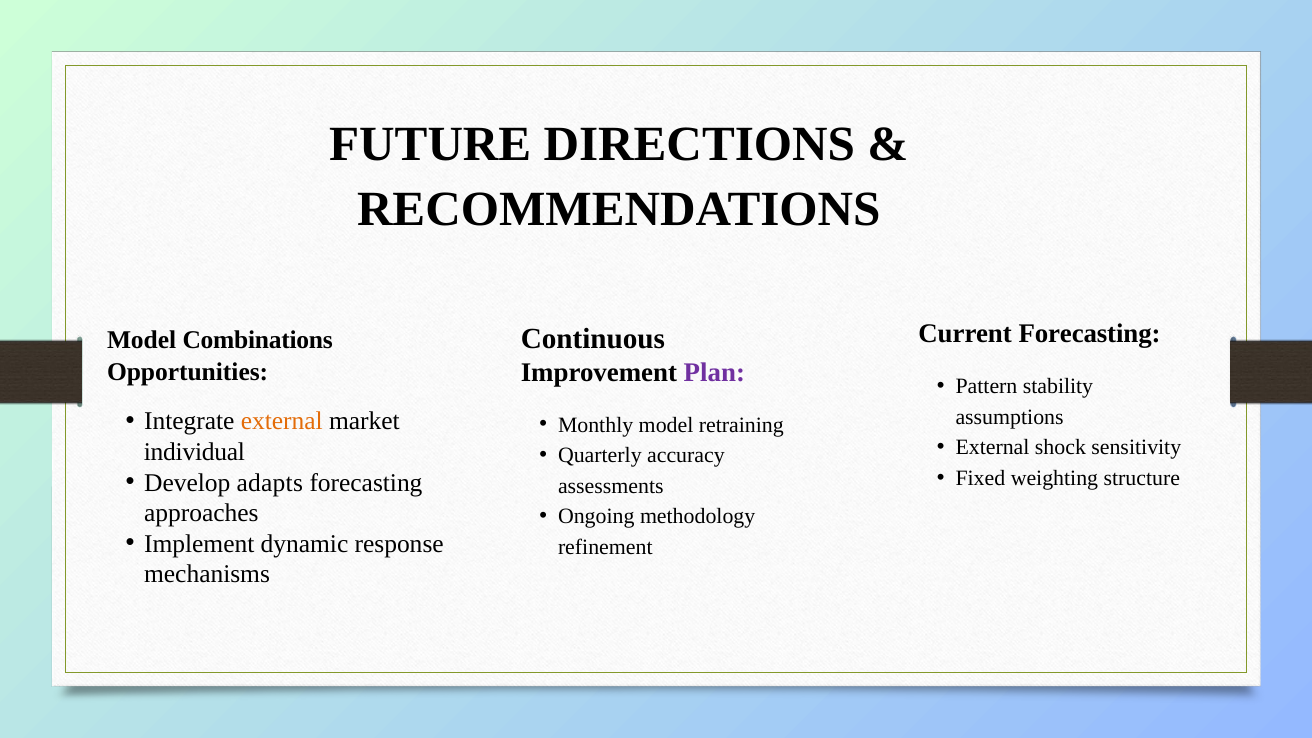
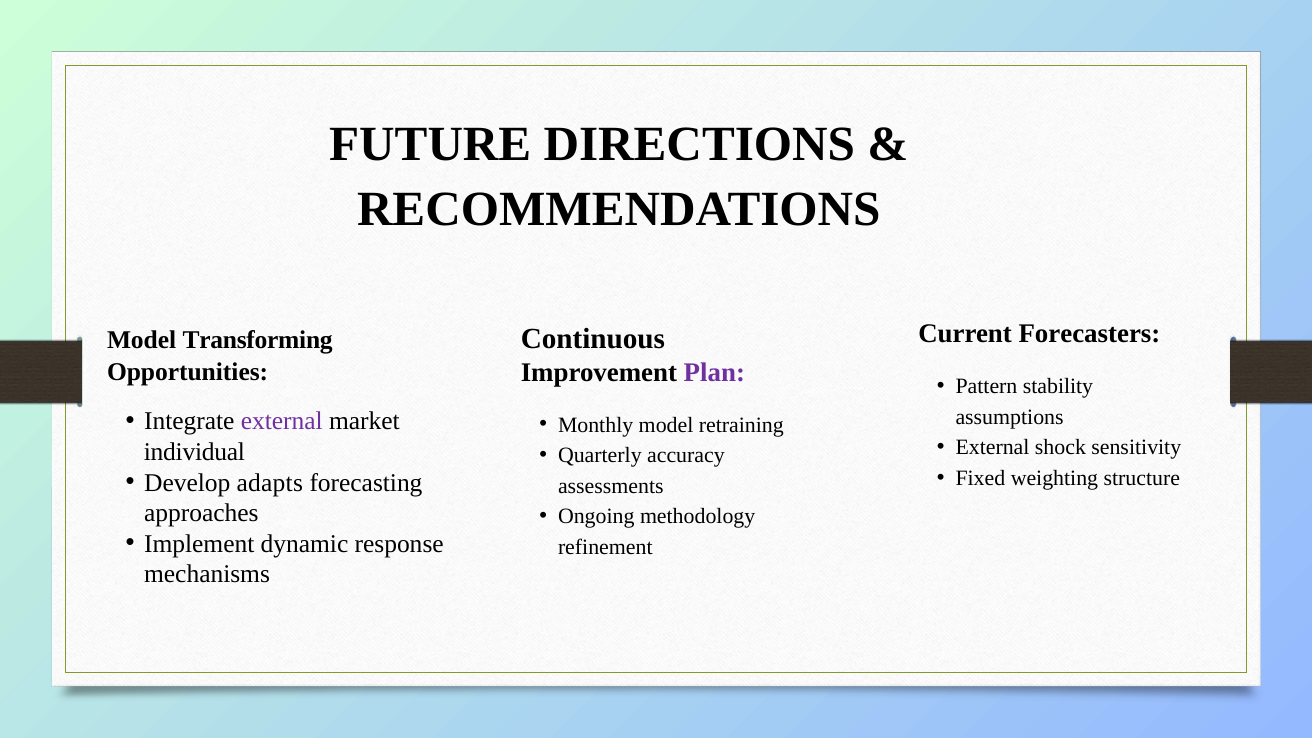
Current Forecasting: Forecasting -> Forecasters (1089, 334)
Combinations: Combinations -> Transforming (258, 340)
external colour: orange -> purple (282, 422)
